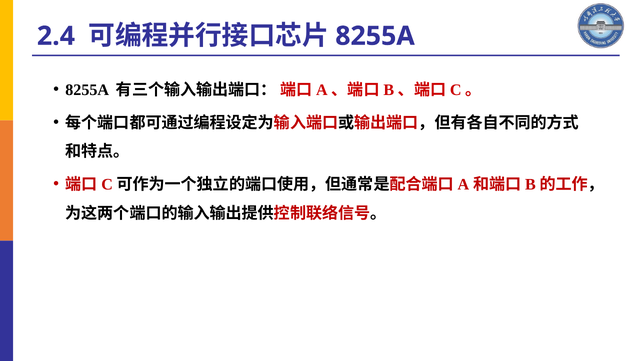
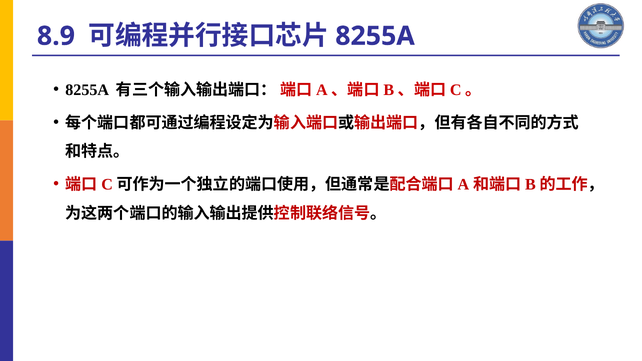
2.4: 2.4 -> 8.9 (56, 36)
